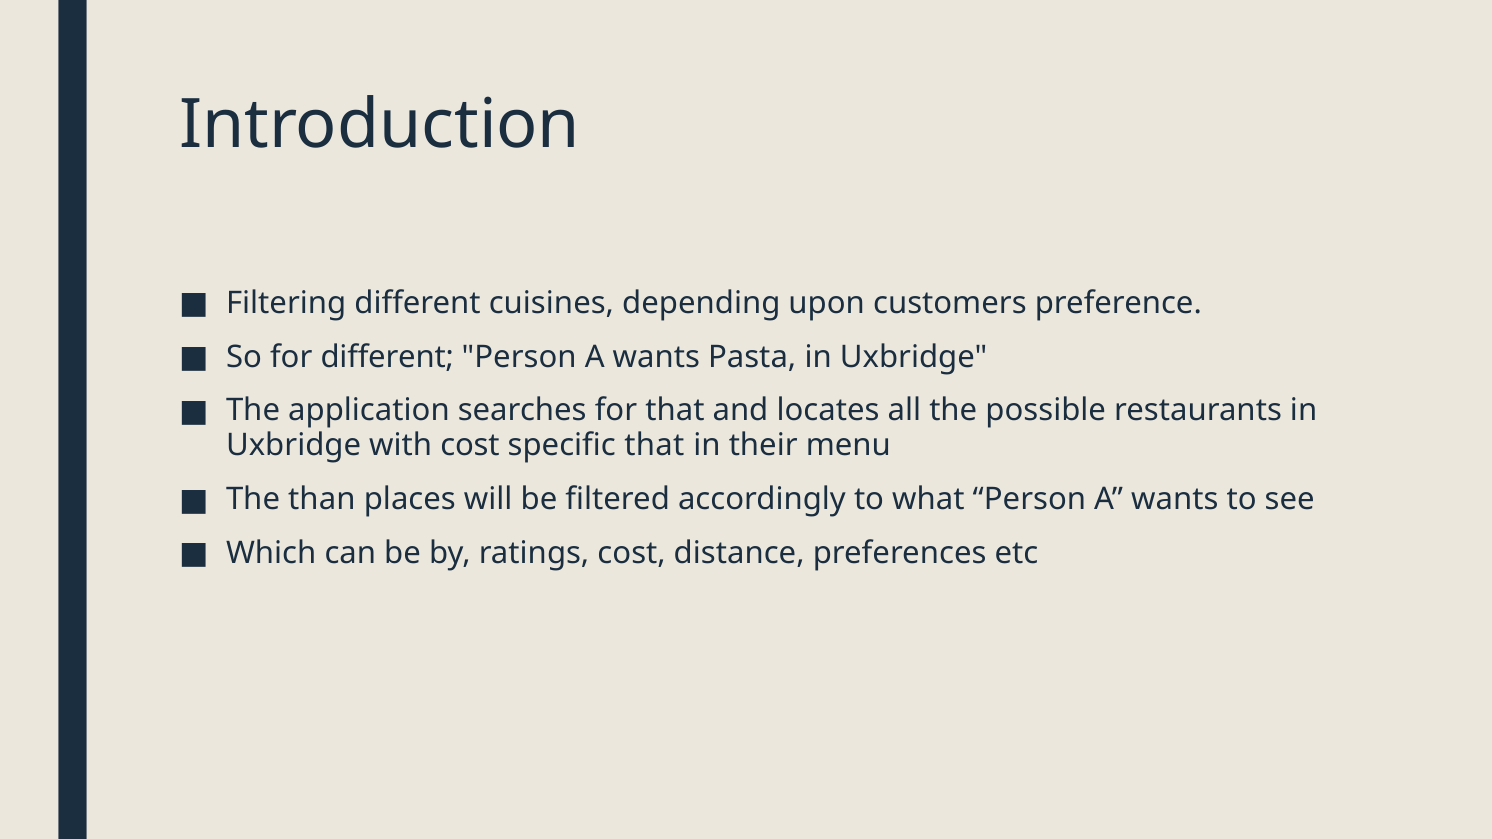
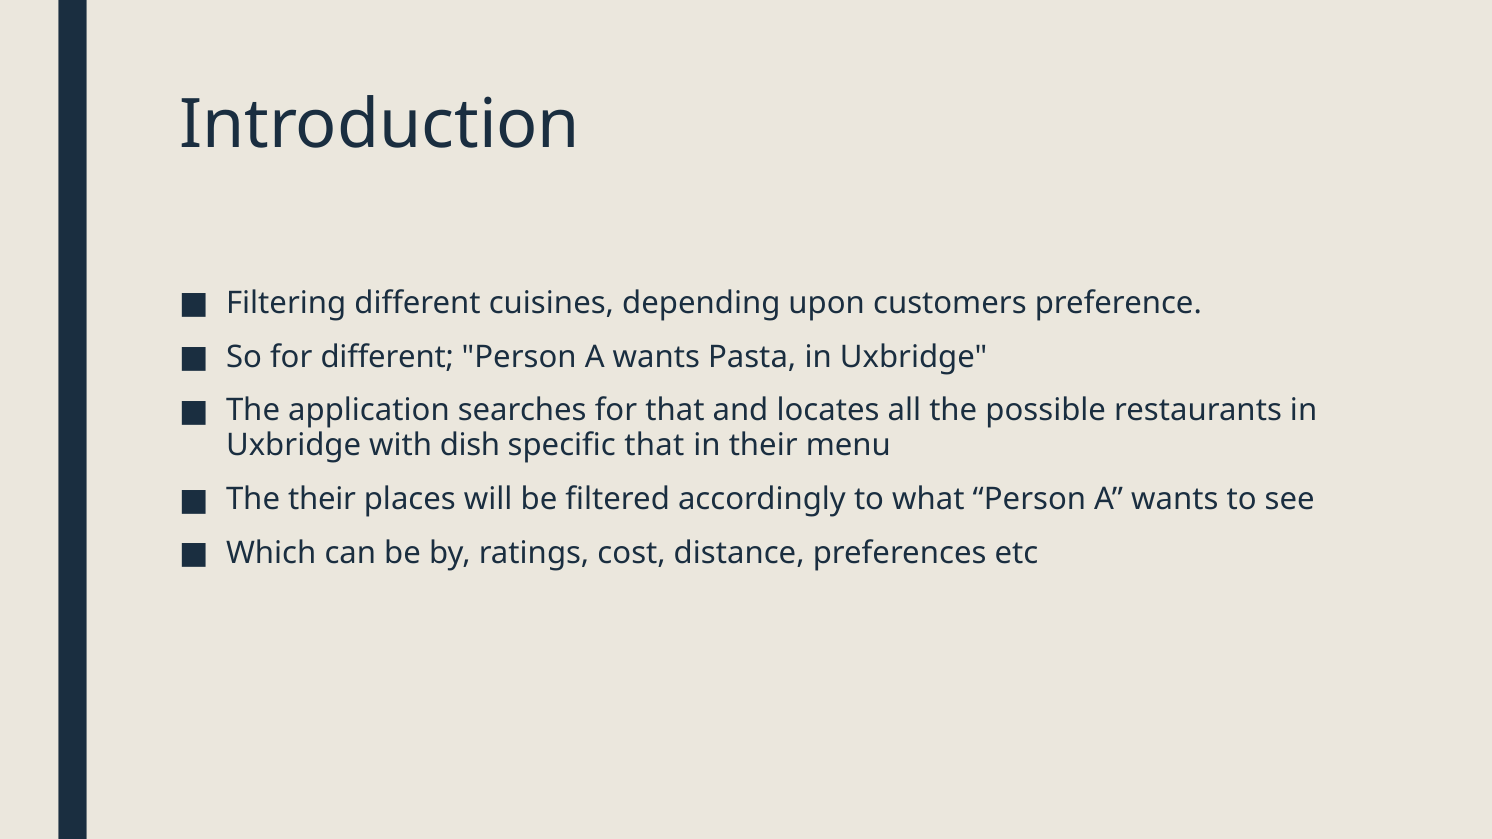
with cost: cost -> dish (470, 446)
The than: than -> their (322, 499)
